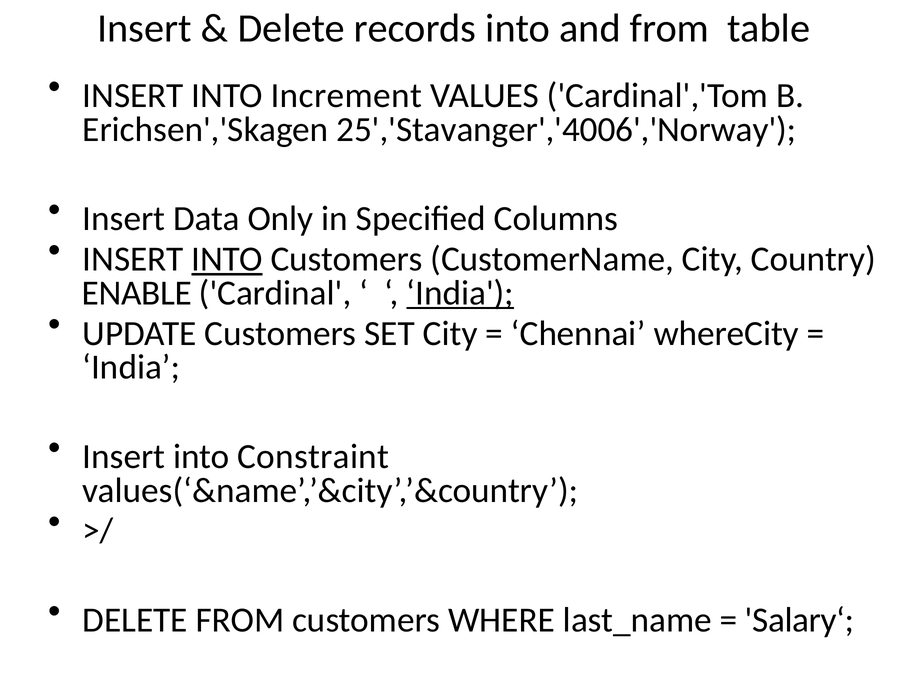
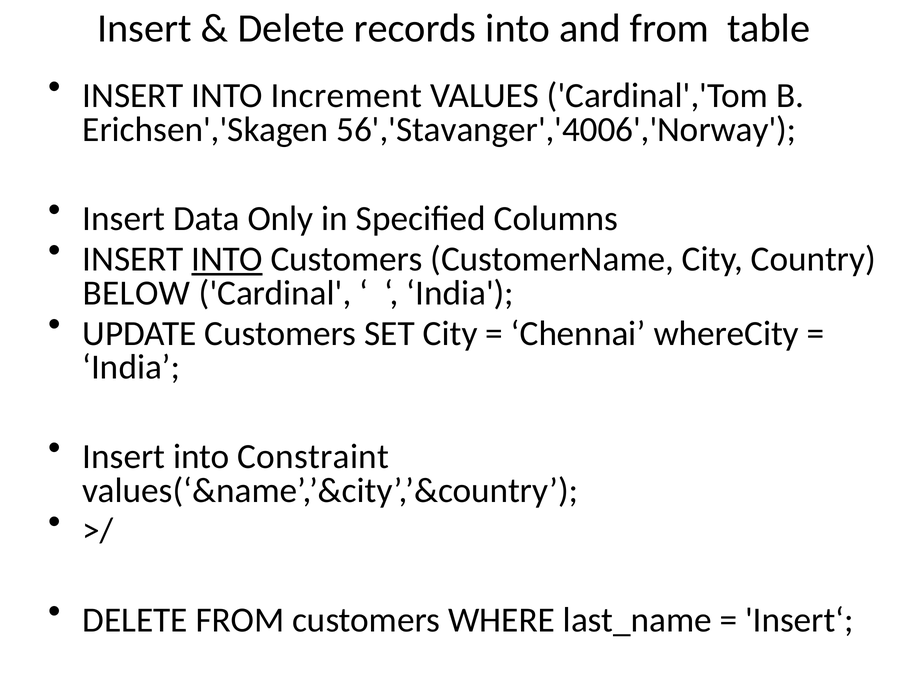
25','Stavanger','4006','Norway: 25','Stavanger','4006','Norway -> 56','Stavanger','4006','Norway (566, 130)
ENABLE: ENABLE -> BELOW (137, 293)
India underline: present -> none (460, 293)
Salary‘: Salary‘ -> Insert‘ (799, 620)
